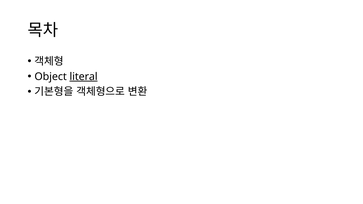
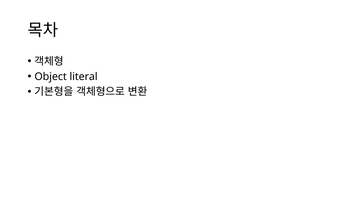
literal underline: present -> none (84, 77)
